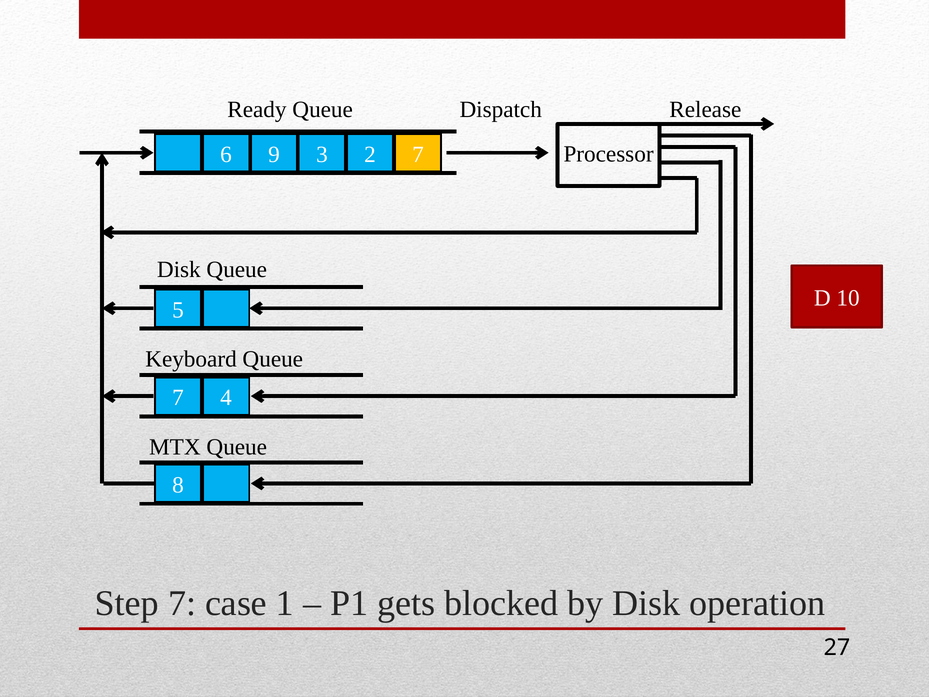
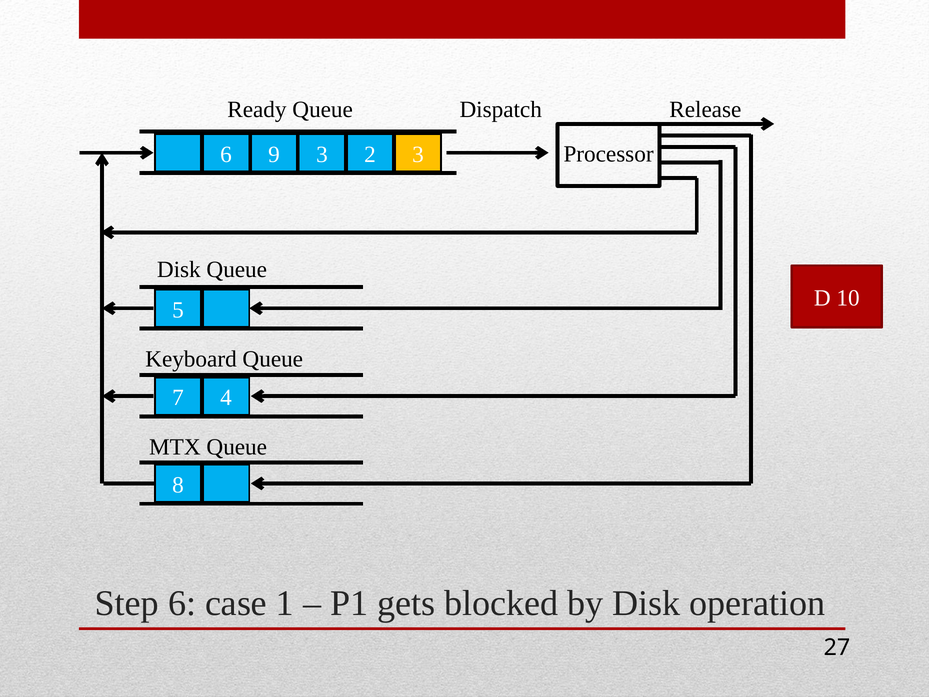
2 7: 7 -> 3 (418, 154)
Step 7: 7 -> 6 (182, 603)
